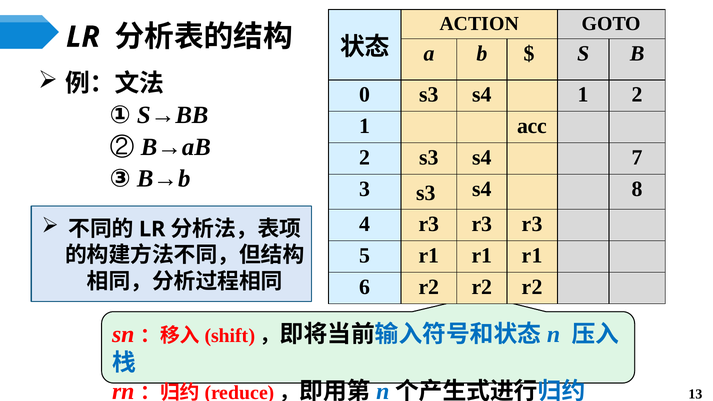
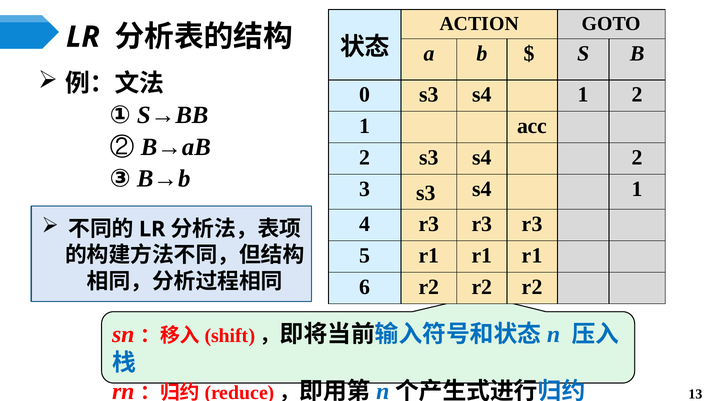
s4 7: 7 -> 2 (637, 158)
3 s3 s4 8: 8 -> 1 (637, 189)
